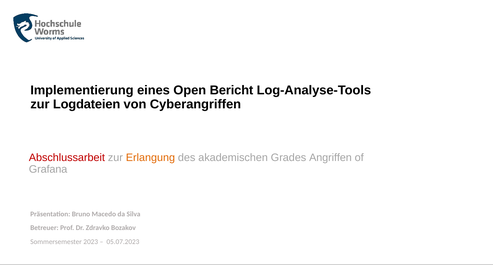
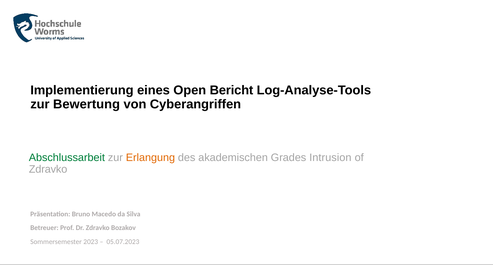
Logdateien: Logdateien -> Bewertung (87, 104)
Abschlussarbeit colour: red -> green (67, 158)
Angriffen: Angriffen -> Intrusion (330, 158)
Grafana: Grafana -> Zdravko (48, 169)
